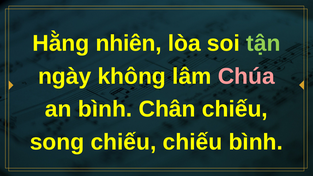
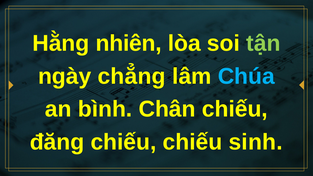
không: không -> chẳng (132, 76)
Chúa colour: pink -> light blue (246, 76)
song: song -> đăng (57, 142)
chiếu bình: bình -> sinh (256, 142)
